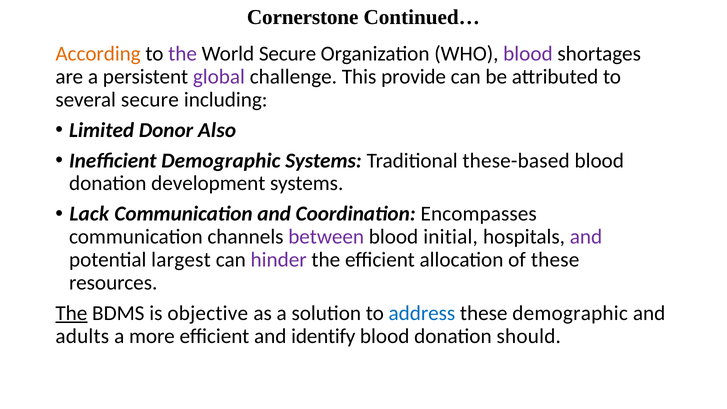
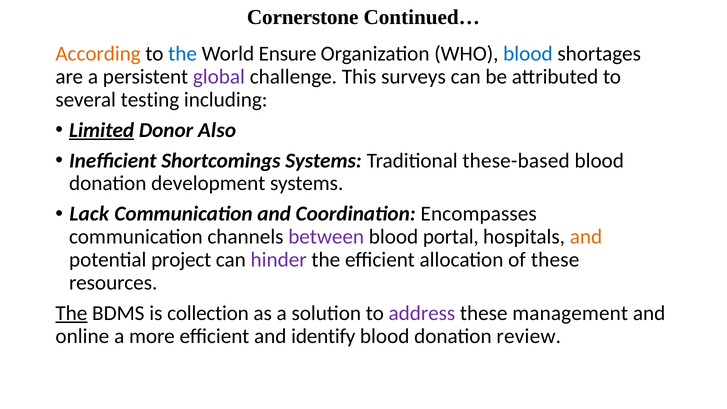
the colour: purple -> blue (183, 54)
World Secure: Secure -> Ensure (288, 54)
blood colour: purple -> blue (528, 54)
provide: provide -> surveys (414, 77)
several secure: secure -> testing (150, 100)
Limited underline: none -> present (102, 130)
Inefficient Demographic: Demographic -> Shortcomings (221, 160)
initial: initial -> portal (451, 237)
and colour: purple -> orange (586, 237)
largest: largest -> project (181, 260)
objective: objective -> collection (208, 313)
address colour: blue -> purple (422, 313)
these demographic: demographic -> management (570, 313)
adults: adults -> online (82, 336)
should: should -> review (529, 336)
